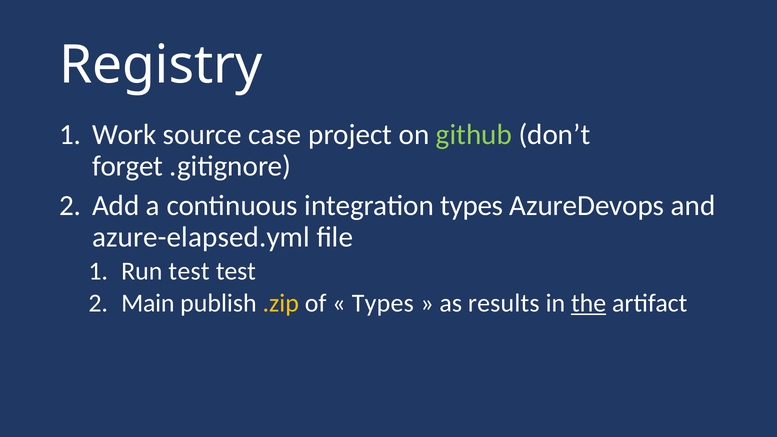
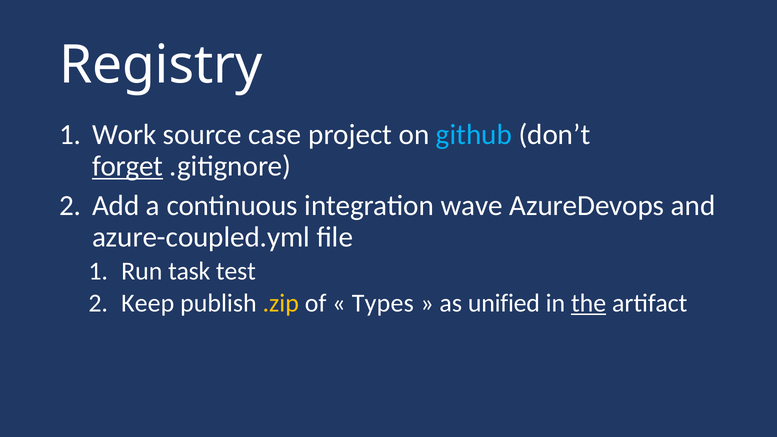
github colour: light green -> light blue (474, 135)
forget underline: none -> present (128, 166)
integration types: types -> wave (472, 206)
azure-elapsed.yml: azure-elapsed.yml -> azure-coupled.yml (201, 237)
Run test: test -> task (189, 271)
Main: Main -> Keep (148, 303)
results: results -> unified (504, 303)
